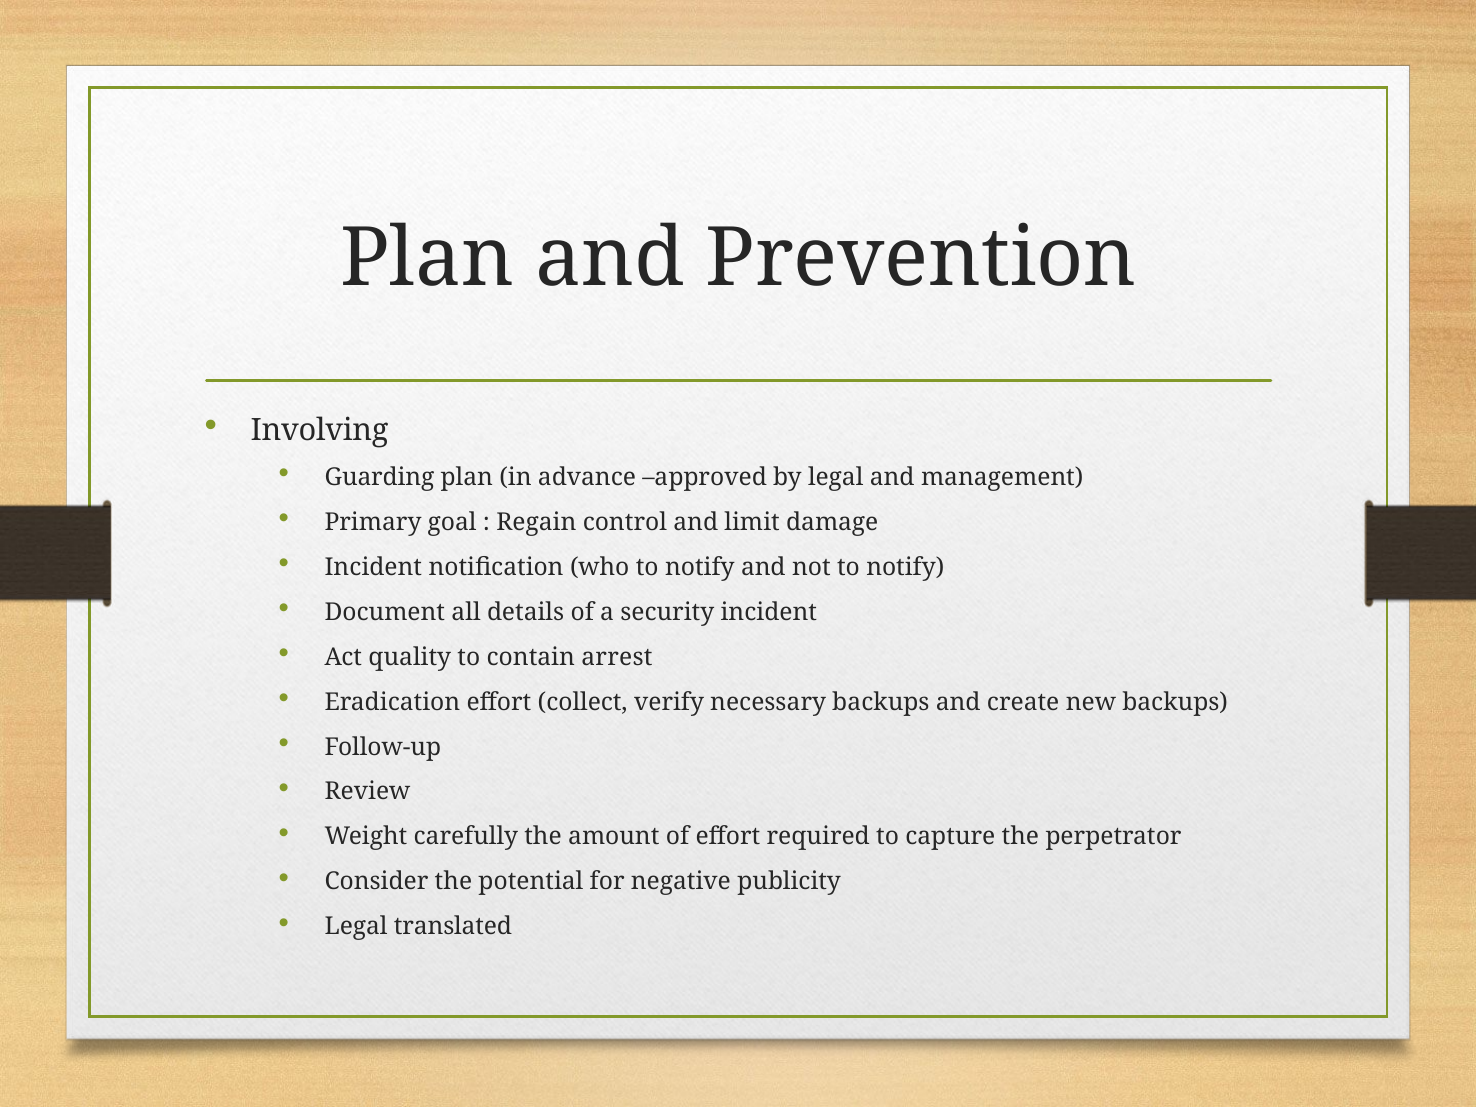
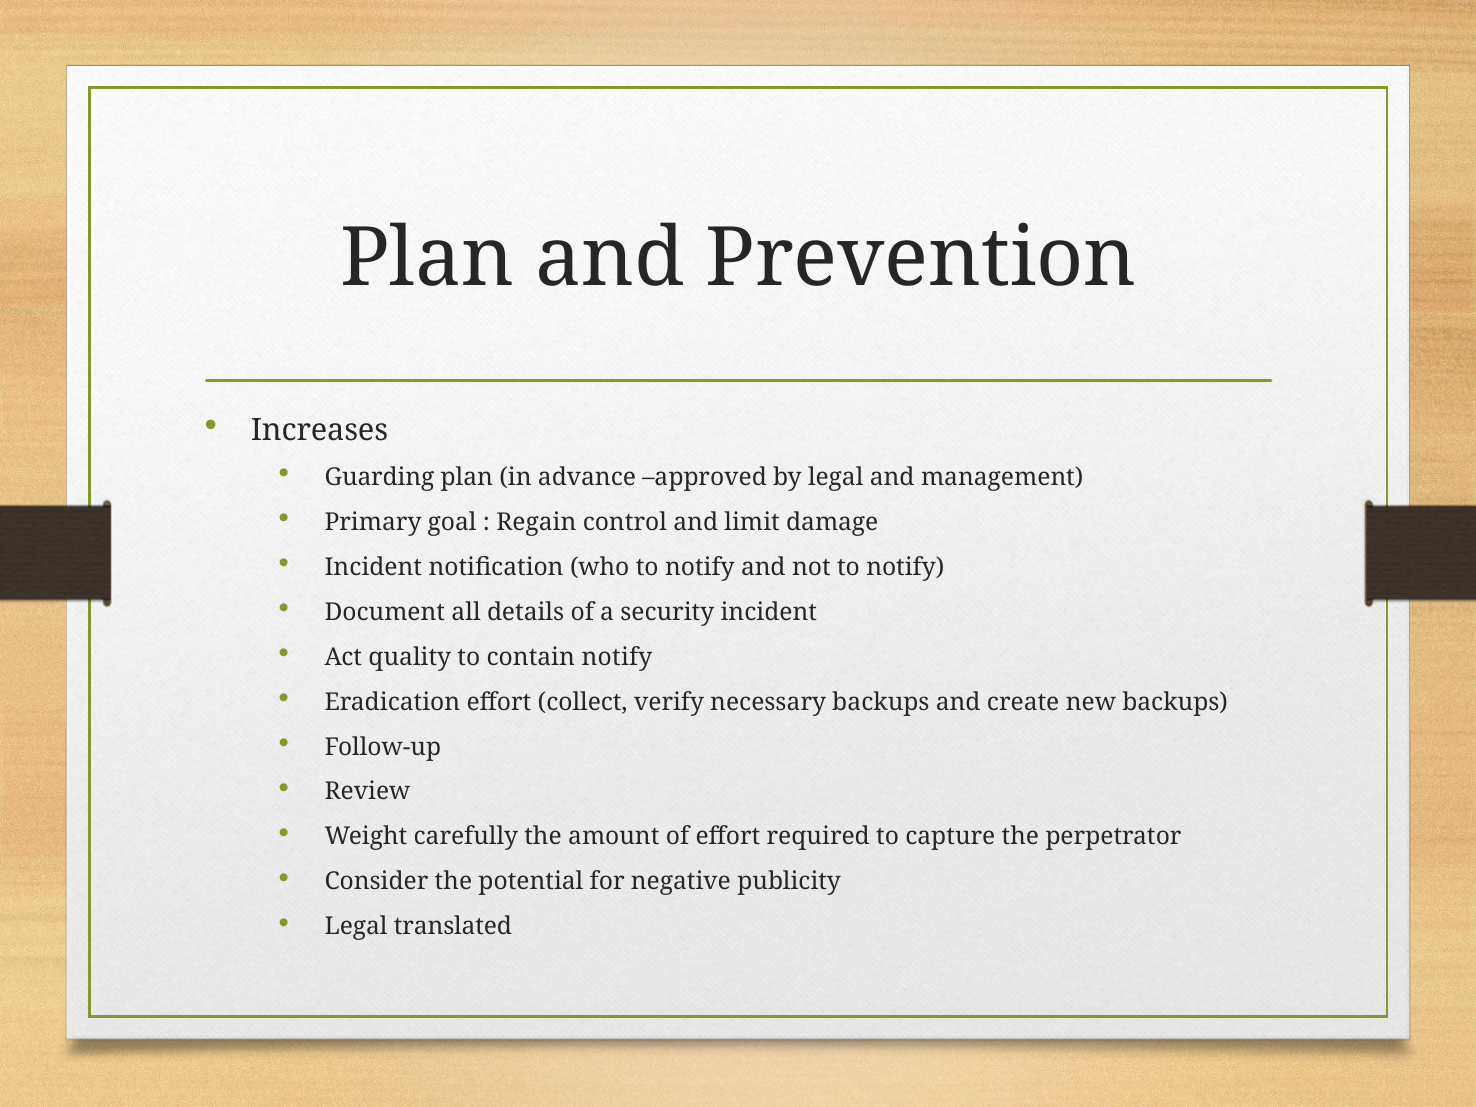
Involving: Involving -> Increases (319, 430)
contain arrest: arrest -> notify (617, 657)
